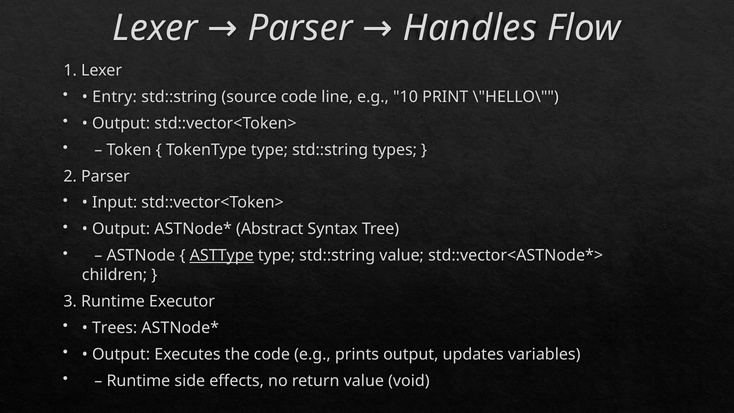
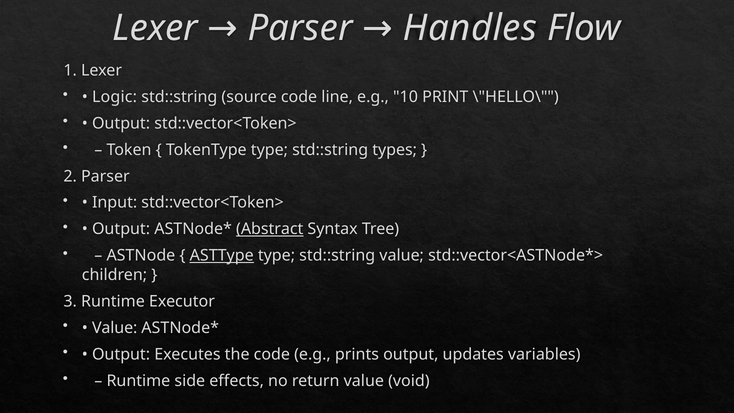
Entry: Entry -> Logic (115, 97)
Abstract underline: none -> present (270, 229)
Trees: Trees -> Value (115, 328)
